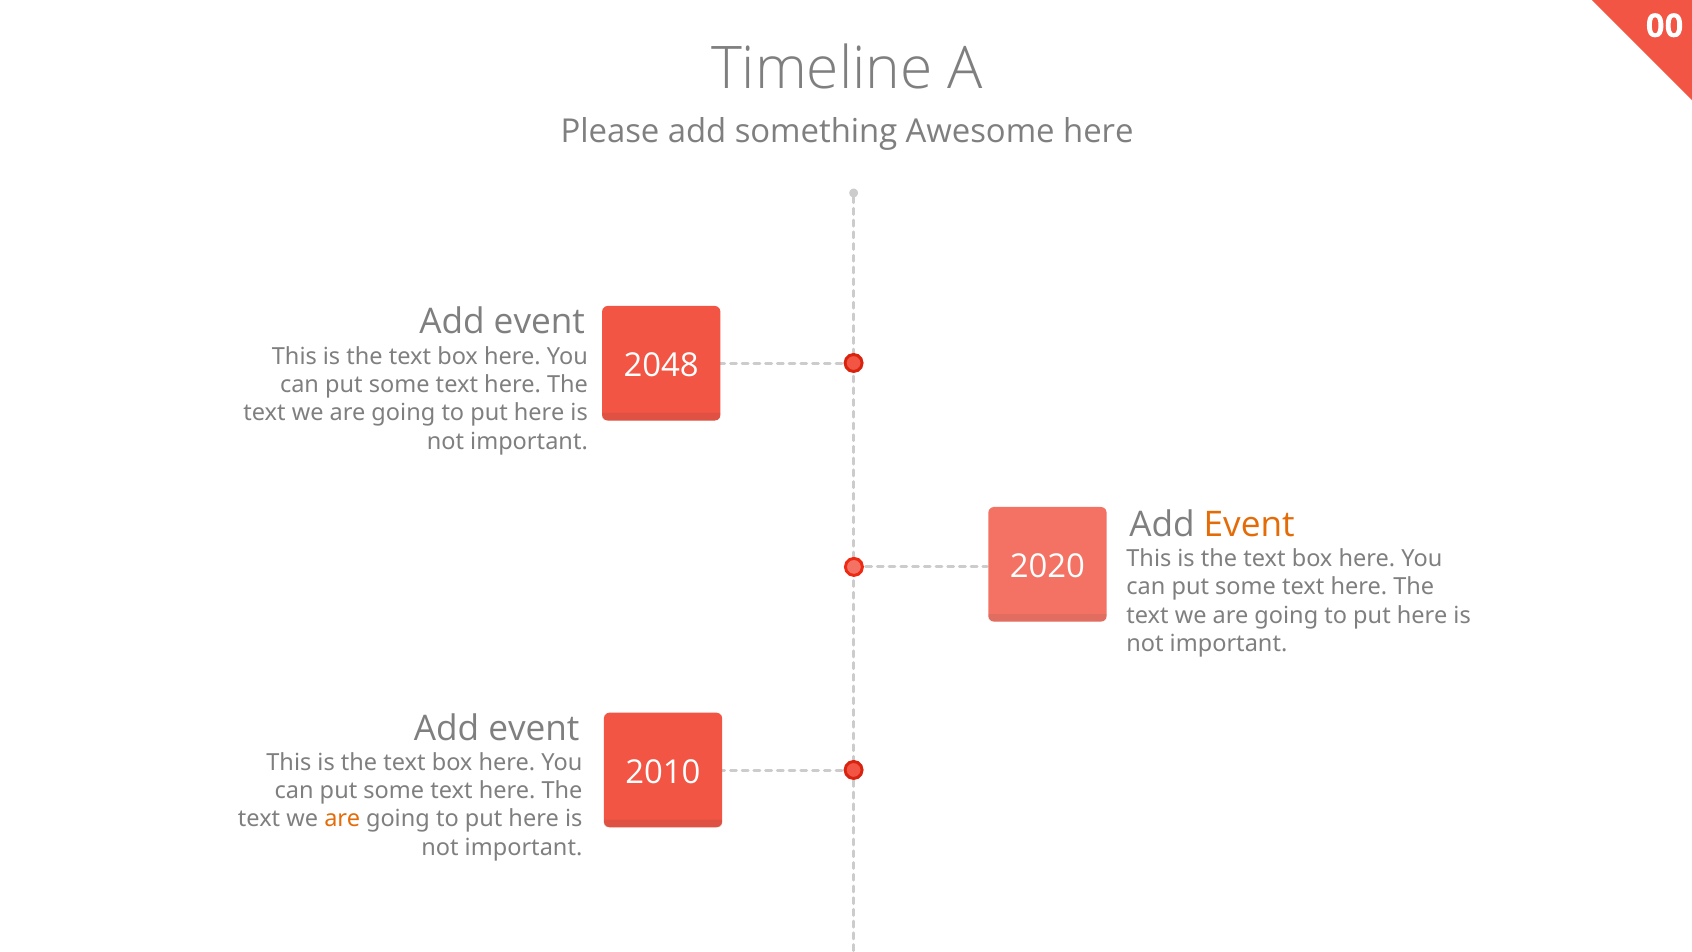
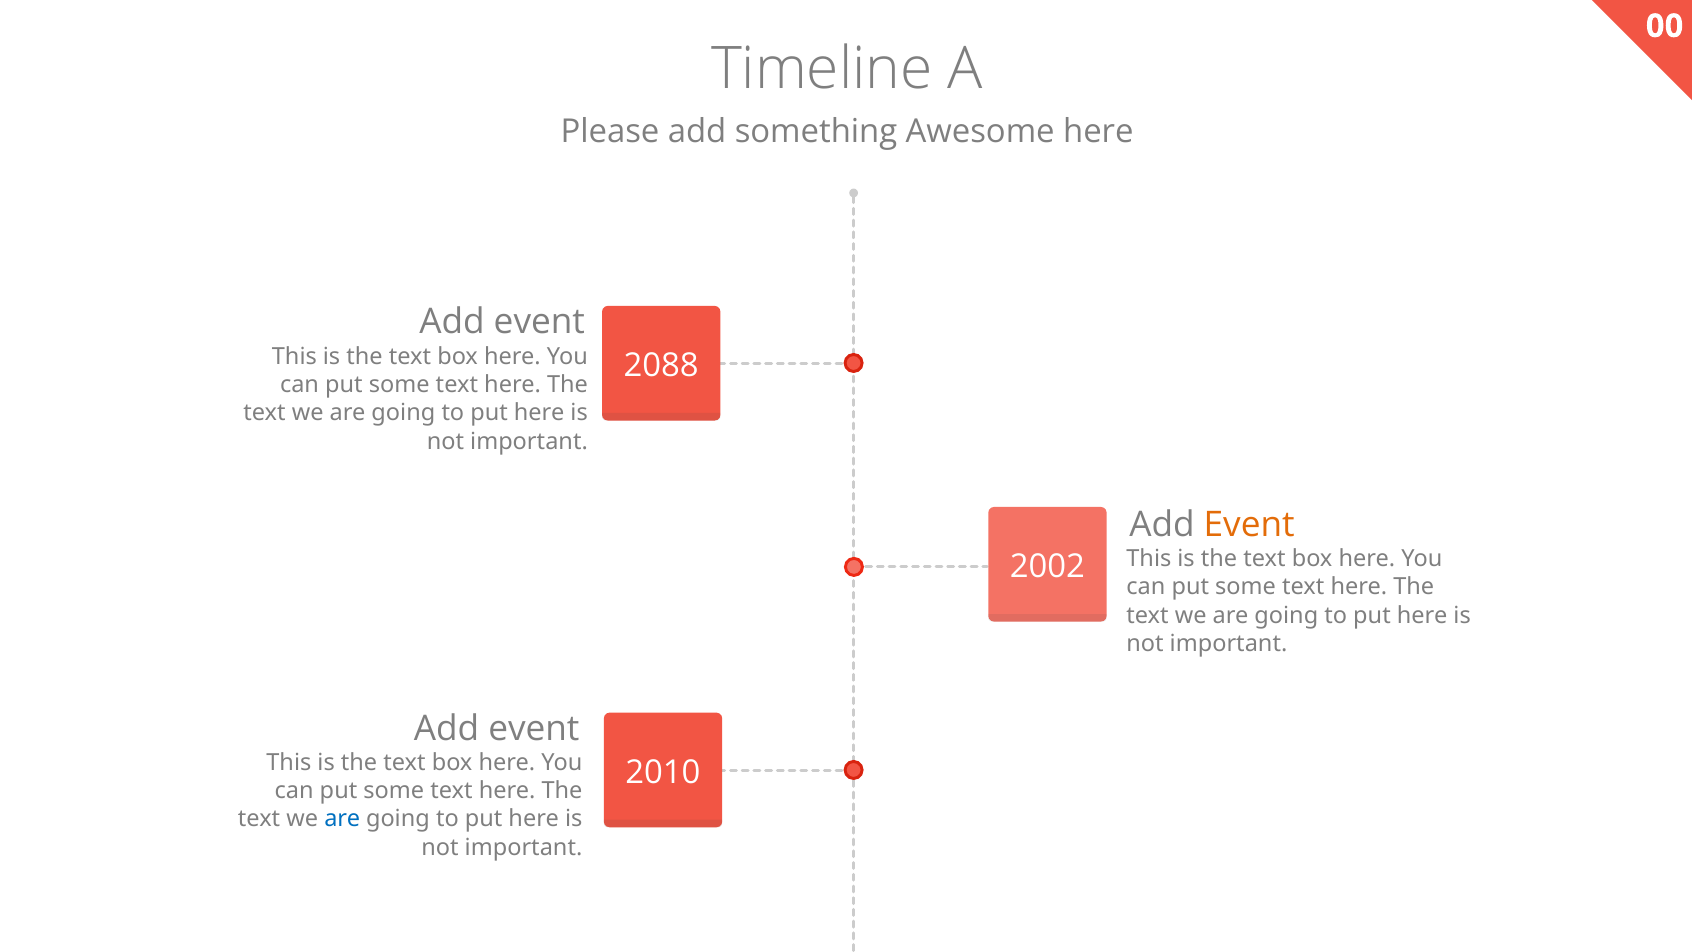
2048: 2048 -> 2088 (661, 365)
2020: 2020 -> 2002 (1047, 566)
are colour: orange -> blue (342, 819)
